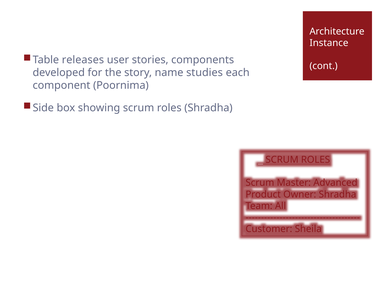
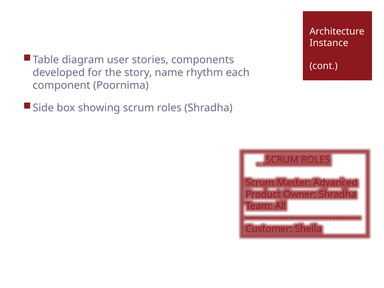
releases: releases -> diagram (83, 60)
studies: studies -> rhythm (205, 73)
